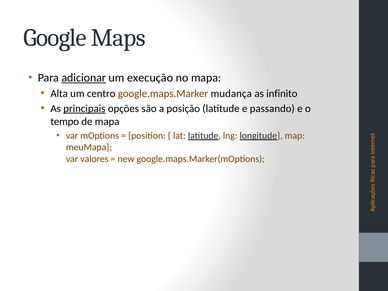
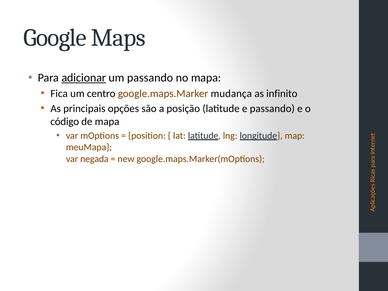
um execução: execução -> passando (150, 78)
Alta: Alta -> Fica (59, 93)
principais underline: present -> none (84, 109)
tempo: tempo -> código (65, 121)
valores: valores -> negada (94, 159)
